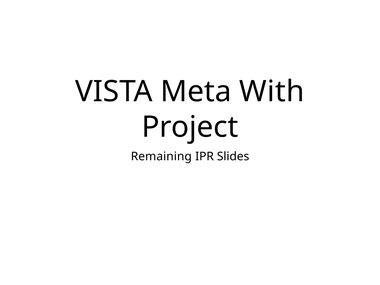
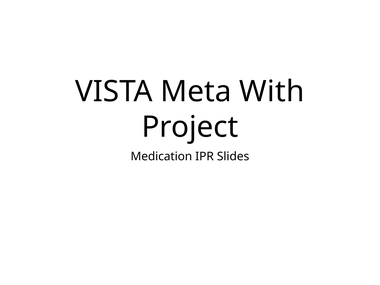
Remaining: Remaining -> Medication (161, 156)
